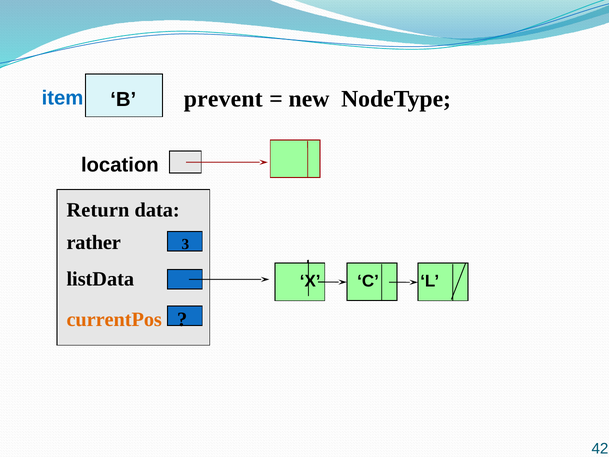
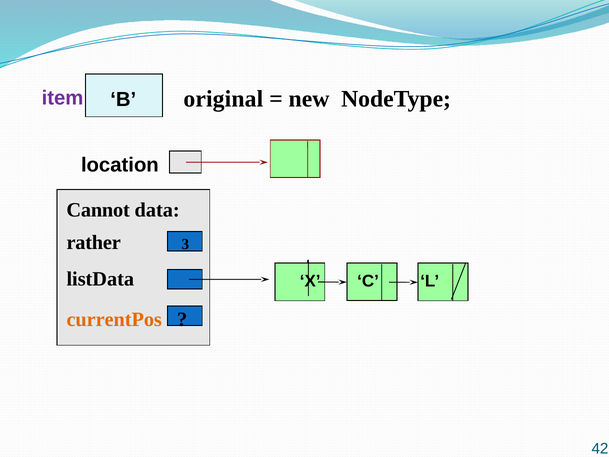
prevent: prevent -> original (223, 99)
item colour: blue -> purple (62, 98)
Return: Return -> Cannot (98, 210)
